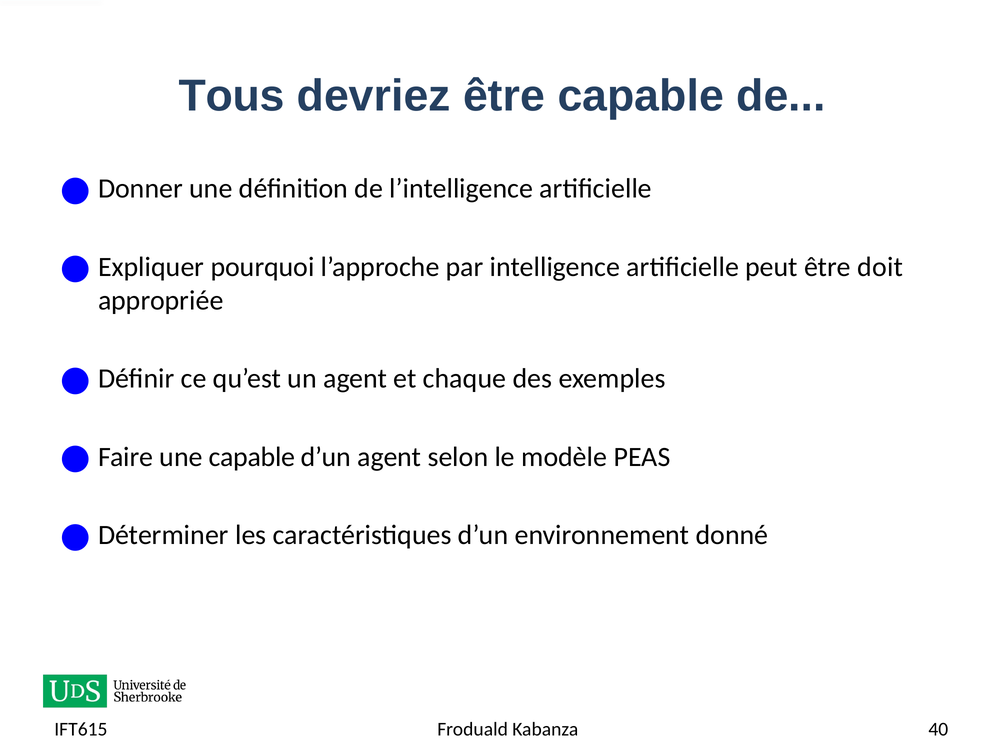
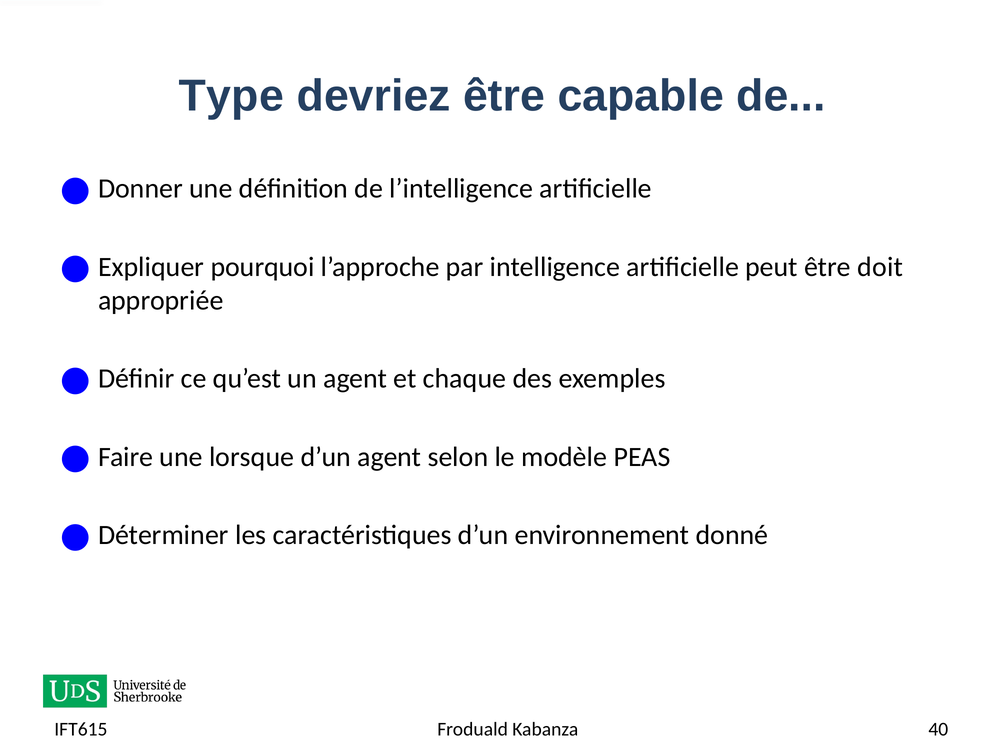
Tous: Tous -> Type (231, 96)
une capable: capable -> lorsque (252, 457)
